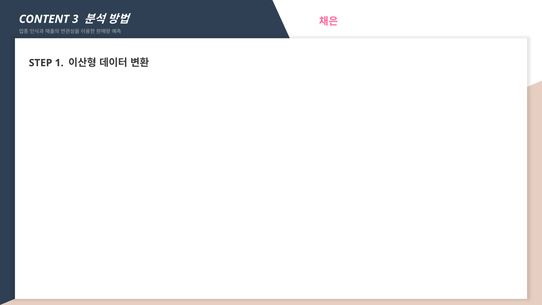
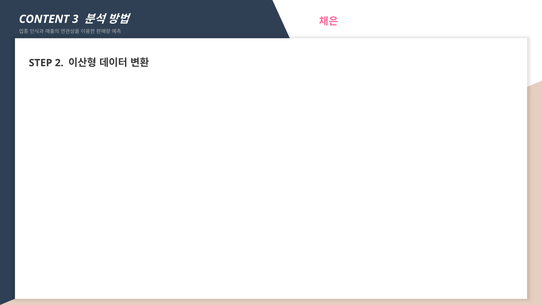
1: 1 -> 2 (59, 63)
